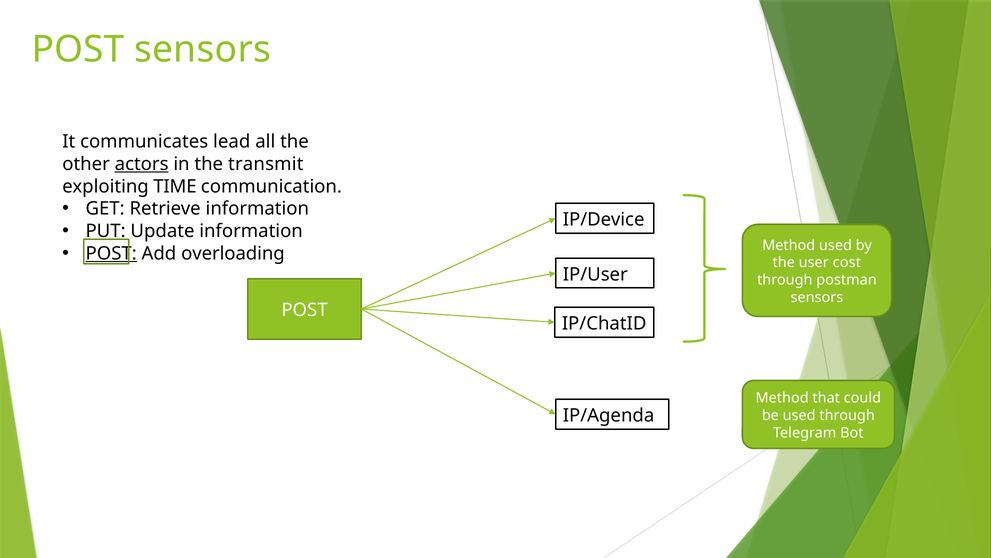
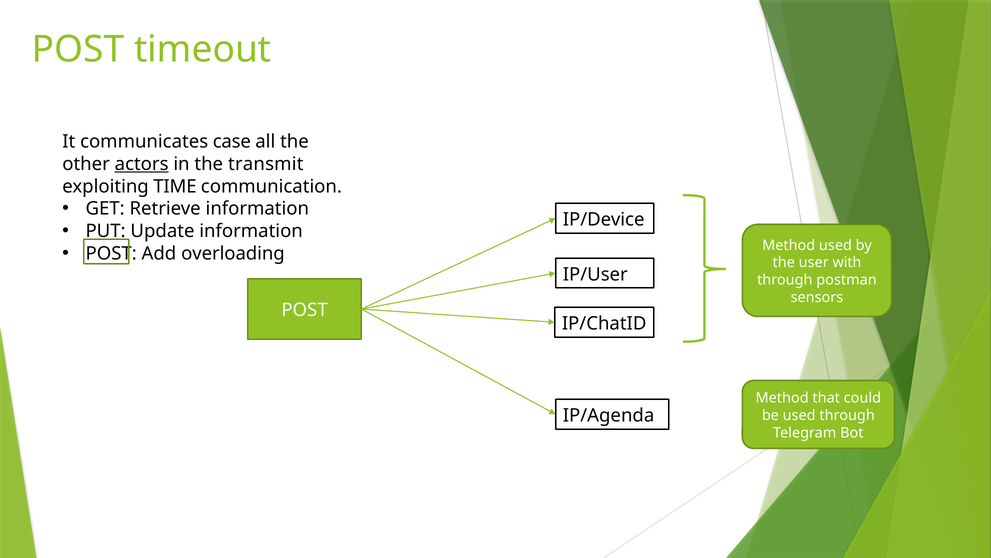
POST sensors: sensors -> timeout (203, 49)
lead: lead -> case (232, 142)
POST underline: present -> none (111, 253)
cost: cost -> with (847, 262)
